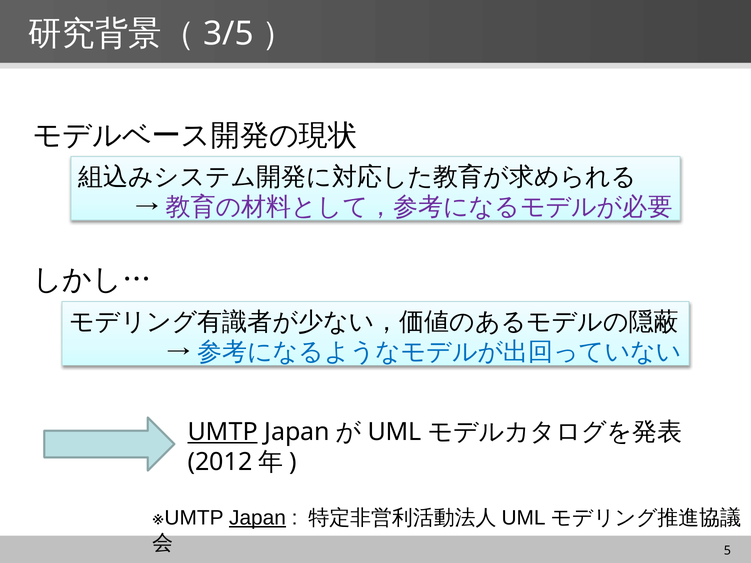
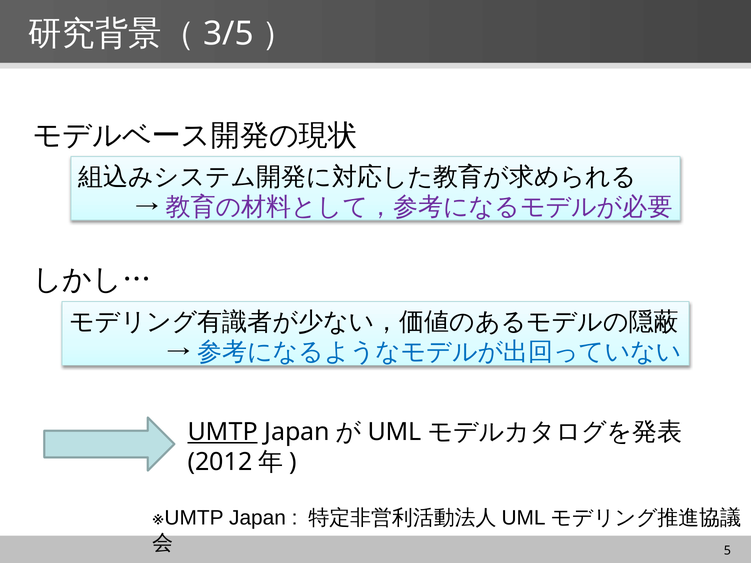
Japan underline: present -> none (258, 518)
